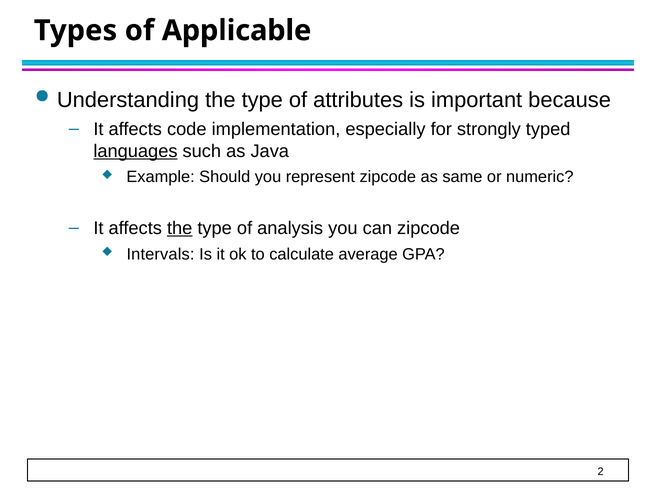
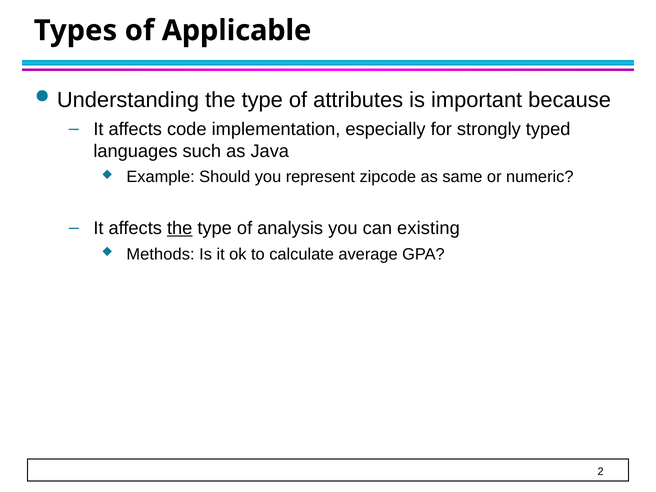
languages underline: present -> none (135, 151)
can zipcode: zipcode -> existing (428, 228)
Intervals: Intervals -> Methods (161, 254)
